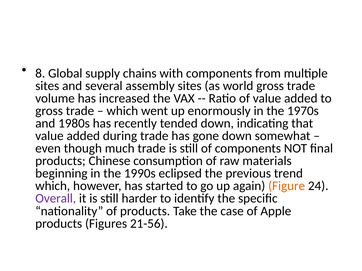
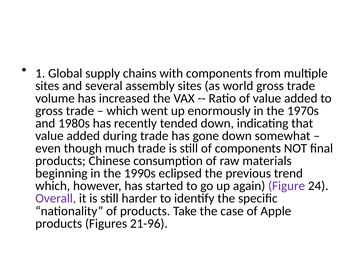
8: 8 -> 1 (40, 73)
Figure colour: orange -> purple (287, 186)
21-56: 21-56 -> 21-96 (149, 224)
